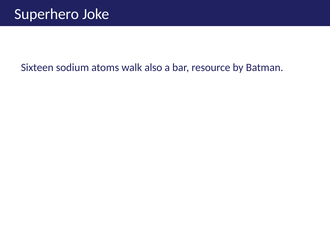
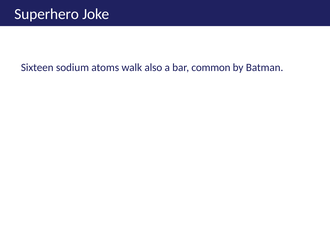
resource: resource -> common (211, 67)
